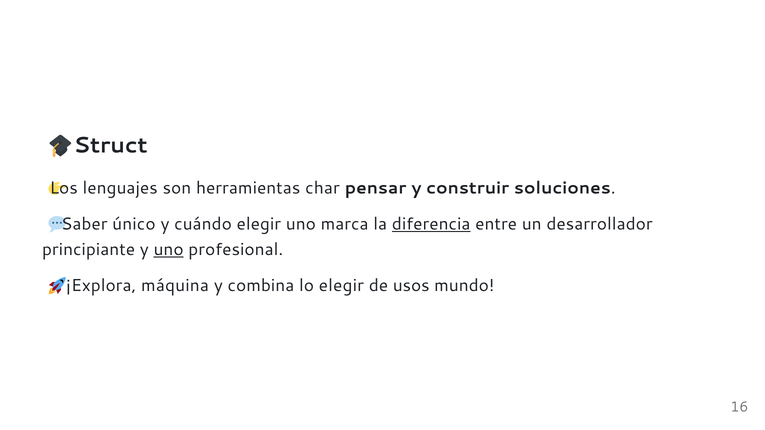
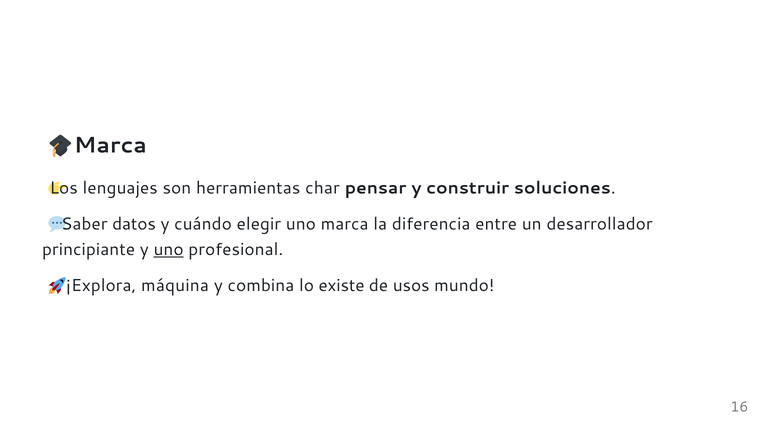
Struct: Struct -> Marca (110, 146)
único: único -> datos (134, 224)
diferencia underline: present -> none (431, 224)
lo elegir: elegir -> existe (342, 286)
